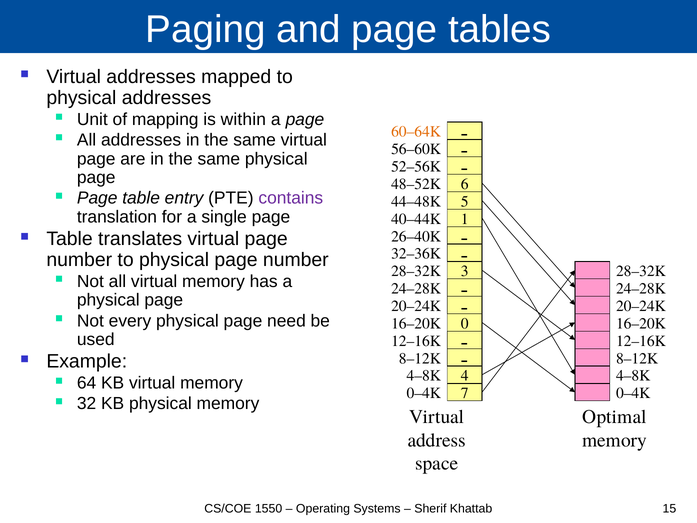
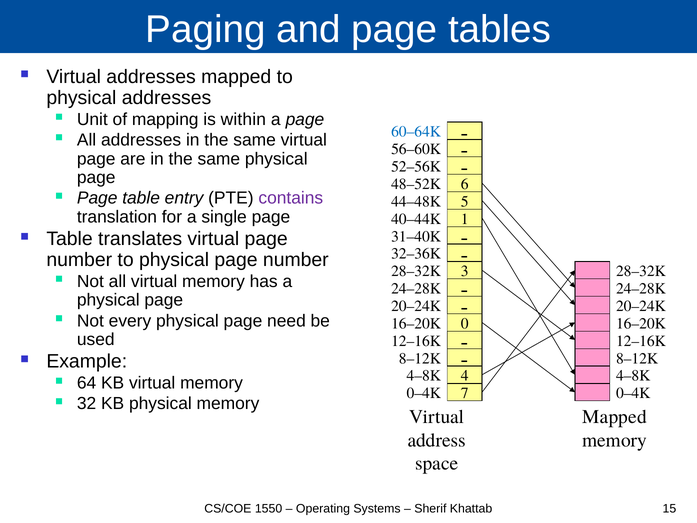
60–64K colour: orange -> blue (416, 132)
26–40K: 26–40K -> 31–40K (416, 236)
Optimal: Optimal -> Mapped (615, 417)
